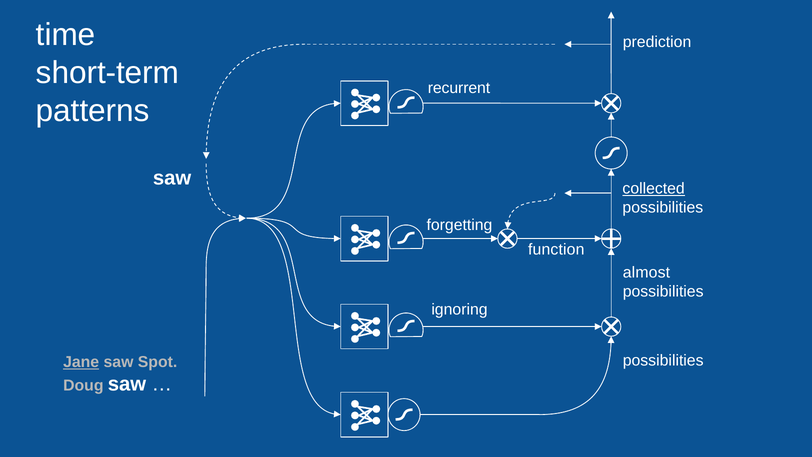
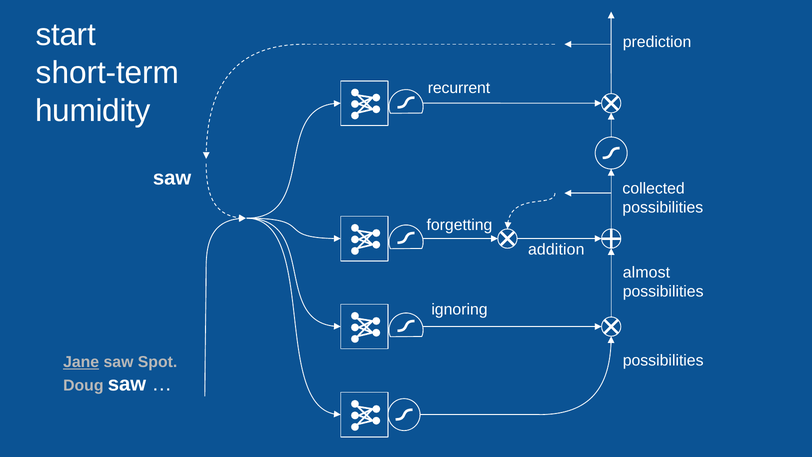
time: time -> start (66, 35)
patterns: patterns -> humidity (93, 111)
collected underline: present -> none (654, 189)
function: function -> addition (556, 249)
